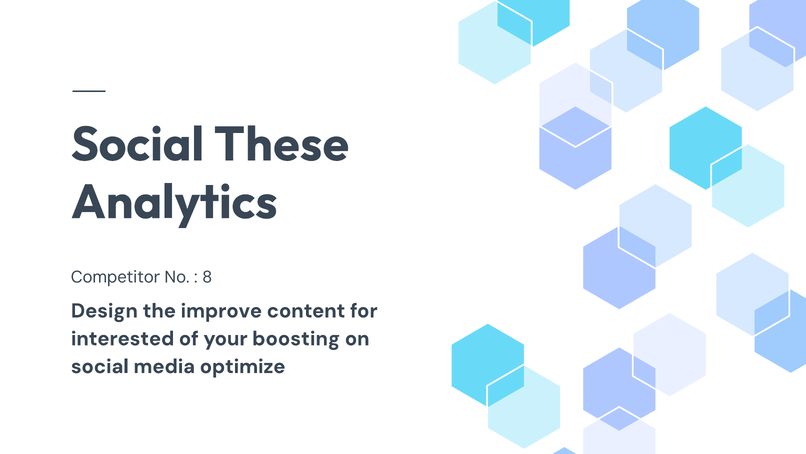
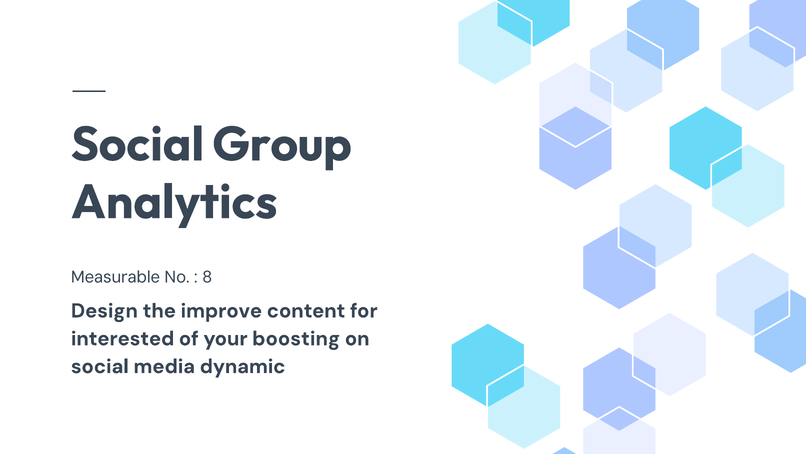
These: These -> Group (282, 144)
Competitor: Competitor -> Measurable (115, 277)
optimize: optimize -> dynamic (243, 366)
